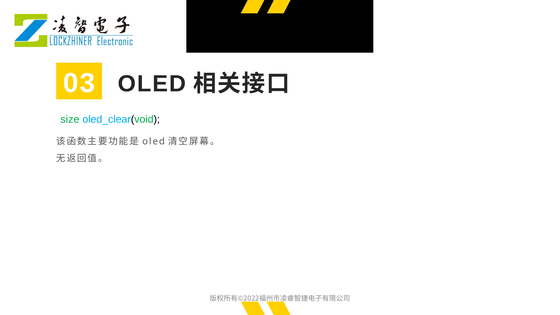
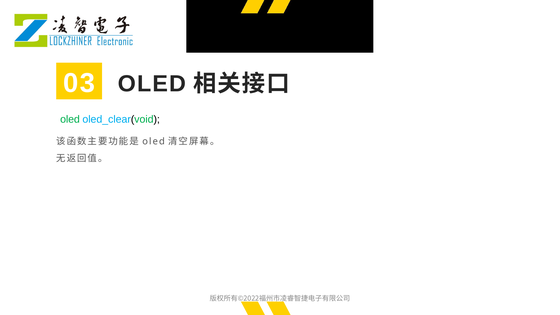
size: size -> oled (70, 119)
